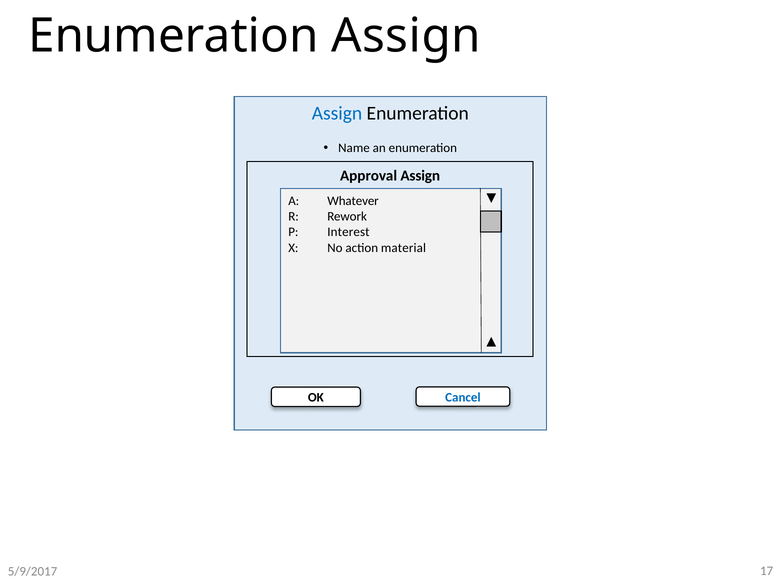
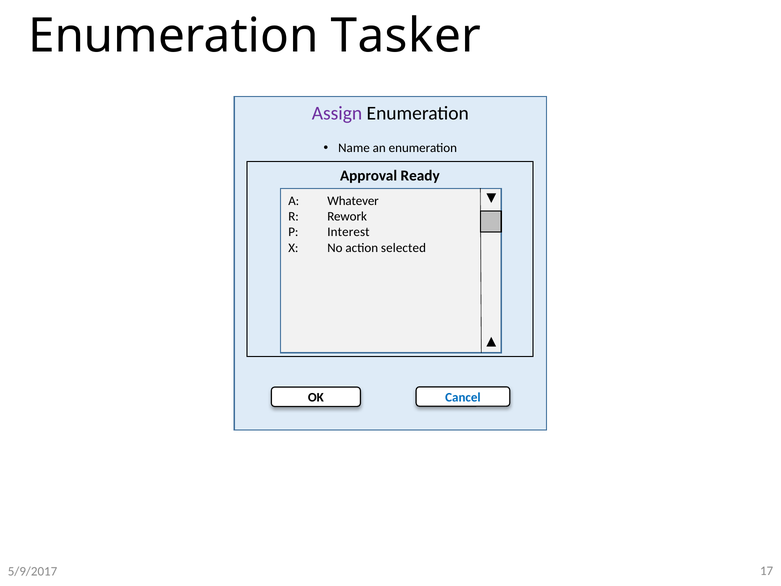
Enumeration Assign: Assign -> Tasker (406, 36)
Assign colour: blue -> purple (337, 113)
Approval Assign: Assign -> Ready (420, 176)
material: material -> selected (403, 248)
